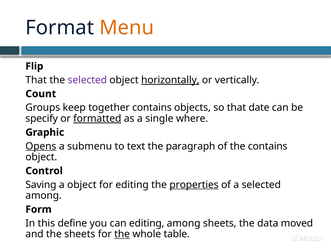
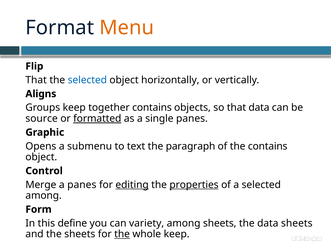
selected colour: purple -> blue (87, 80)
horizontally underline: present -> none (170, 80)
Count: Count -> Aligns (41, 94)
that date: date -> data (259, 108)
specify: specify -> source (42, 119)
single where: where -> panes (192, 119)
Opens underline: present -> none (41, 146)
Saving: Saving -> Merge (41, 185)
a object: object -> panes (82, 185)
editing underline: none -> present (132, 185)
can editing: editing -> variety (147, 223)
data moved: moved -> sheets (297, 223)
whole table: table -> keep (177, 234)
